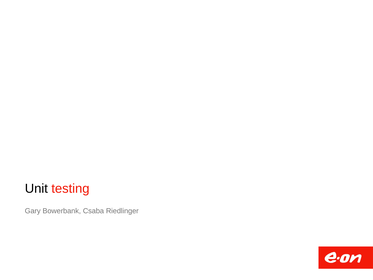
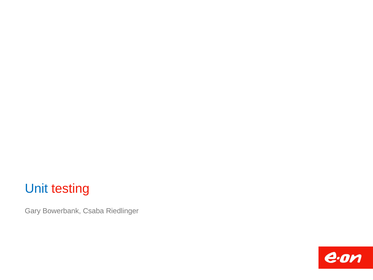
Unit colour: black -> blue (36, 188)
